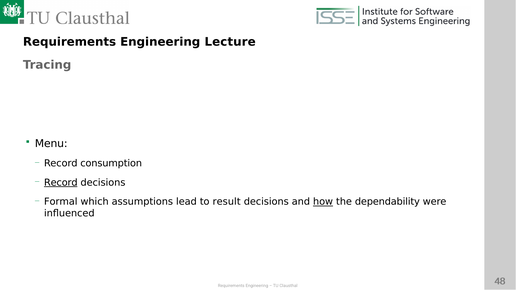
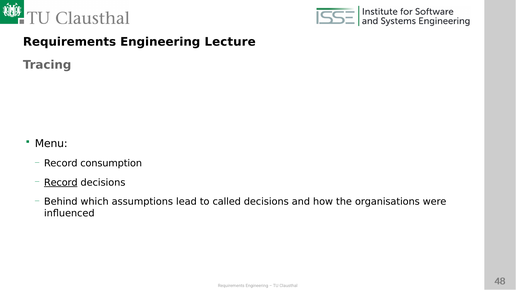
Formal: Formal -> Behind (61, 202)
result: result -> called (227, 202)
how underline: present -> none (323, 202)
dependability: dependability -> organisations (387, 202)
